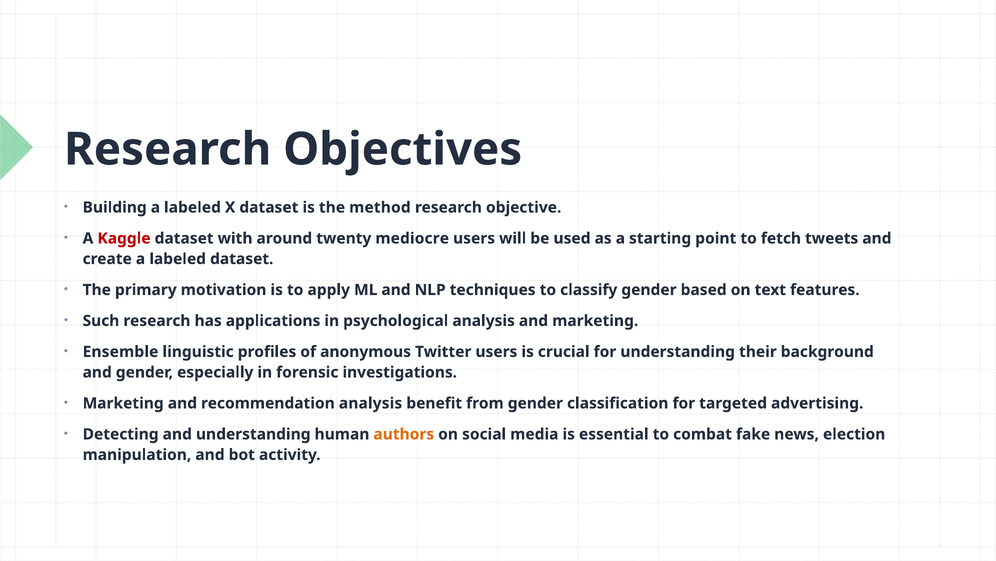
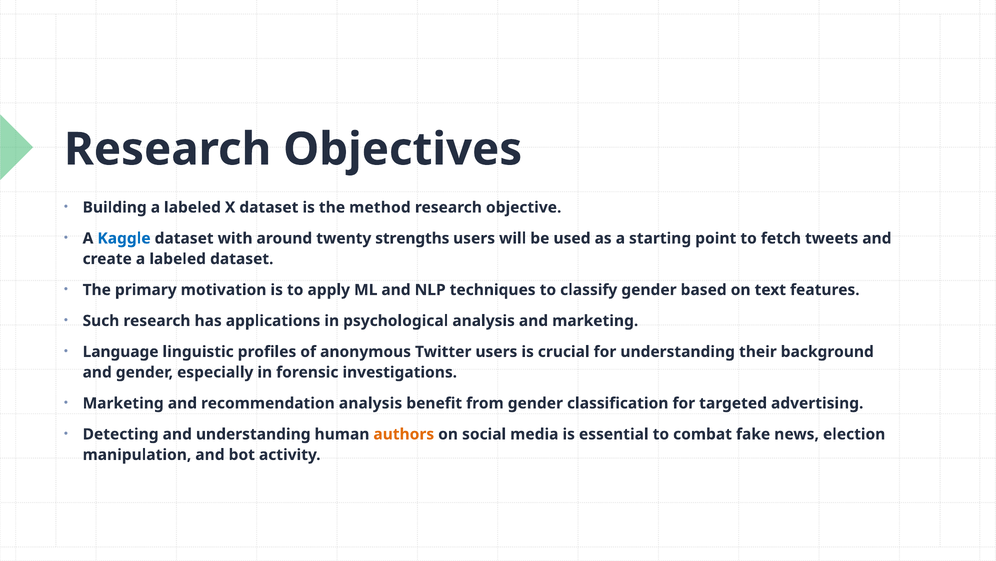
Kaggle colour: red -> blue (124, 238)
mediocre: mediocre -> strengths (412, 238)
Ensemble: Ensemble -> Language (121, 351)
